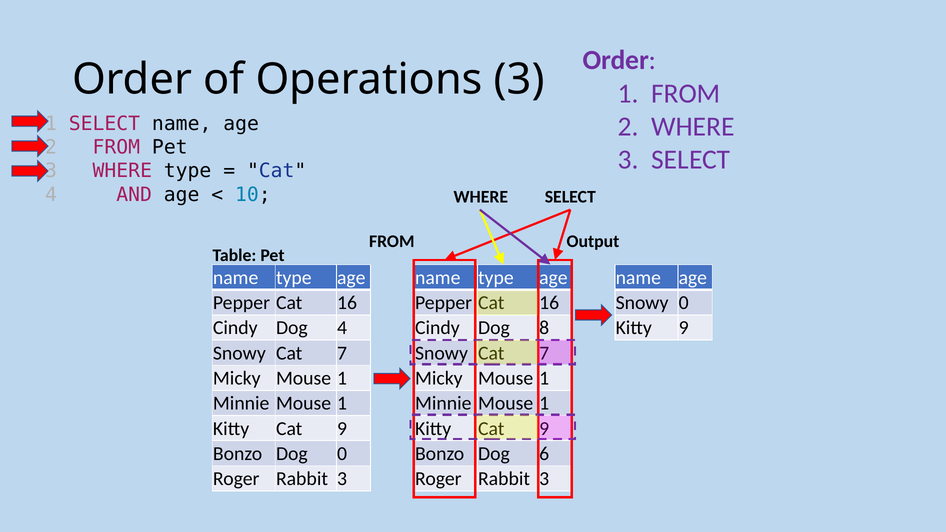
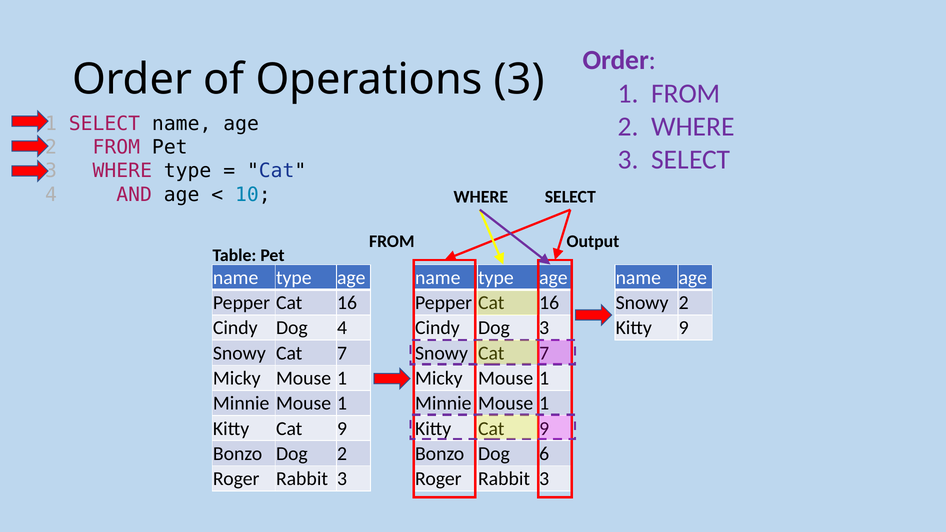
Snowy 0: 0 -> 2 (684, 303)
Dog 8: 8 -> 3 (544, 328)
Dog 0: 0 -> 2 (342, 454)
